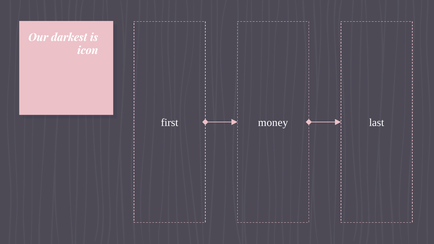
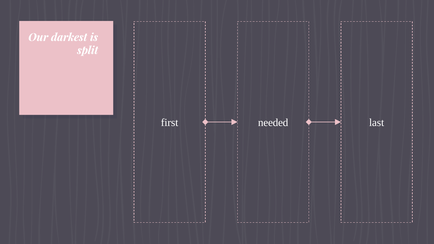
icon: icon -> split (88, 50)
money: money -> needed (273, 123)
